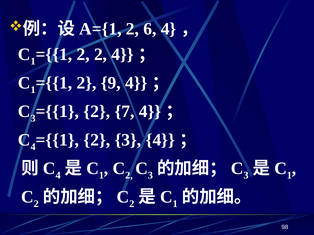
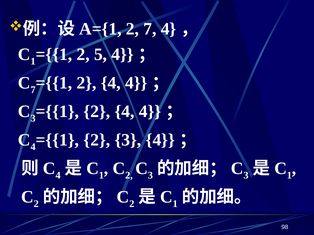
2 6: 6 -> 7 (150, 29)
2 2: 2 -> 5 (101, 55)
1: 1 -> 7 (33, 90)
9: 9 -> 4 (111, 83)
7: 7 -> 4 (125, 112)
